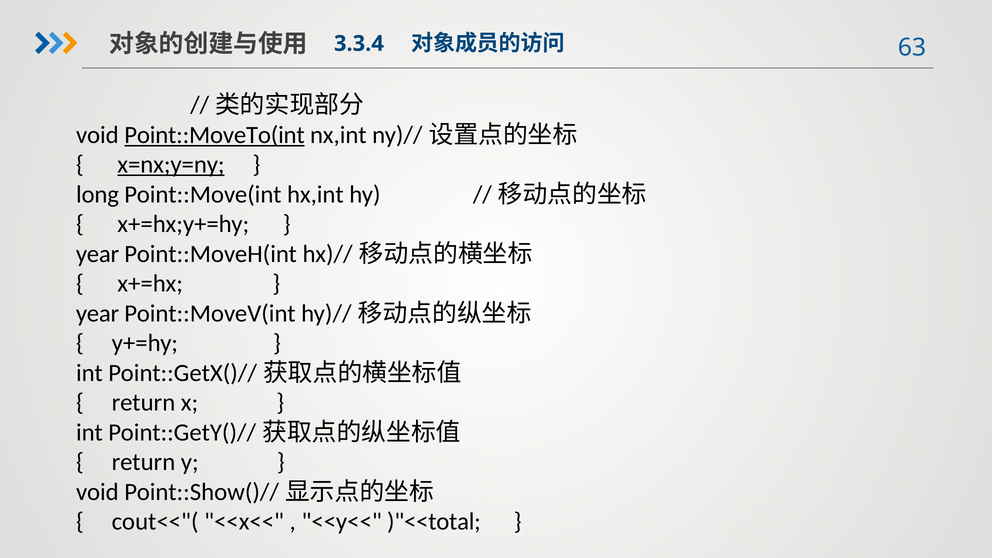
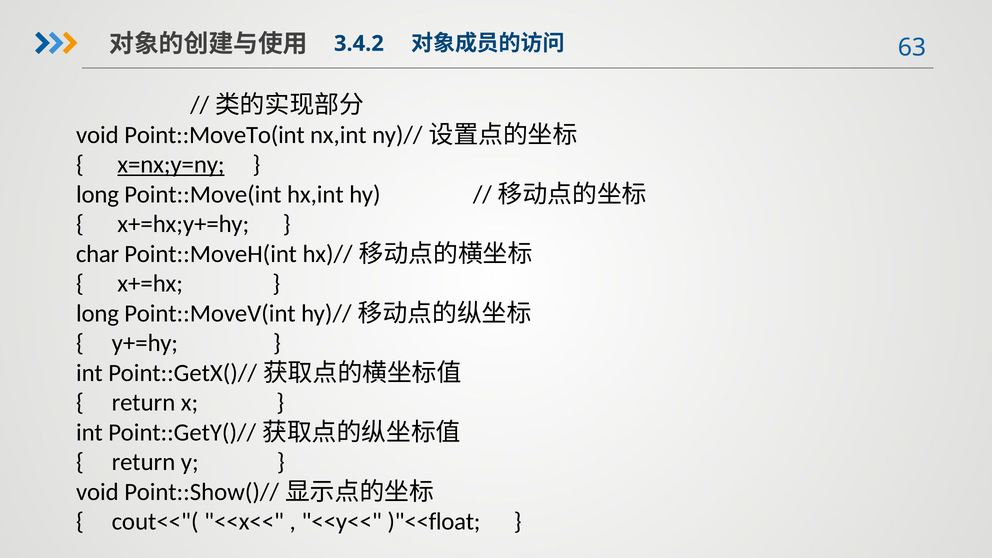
3.3.4: 3.3.4 -> 3.4.2 (359, 44)
Point::MoveTo(int underline: present -> none (215, 135)
year: year -> char (98, 254)
year: year -> long (98, 313)
)"<<total: )"<<total -> )"<<float (434, 522)
